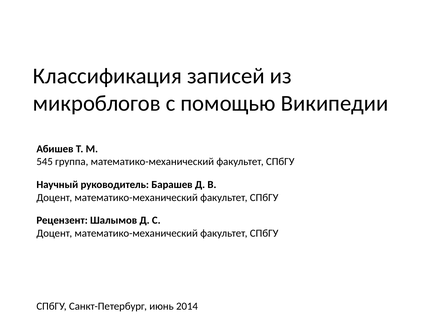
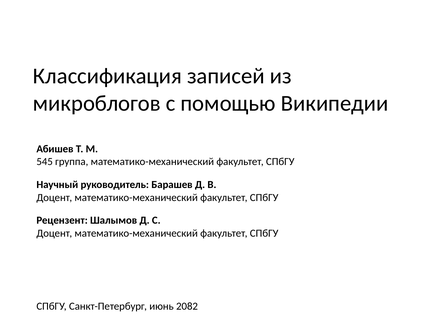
2014: 2014 -> 2082 (187, 307)
